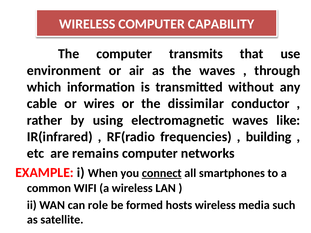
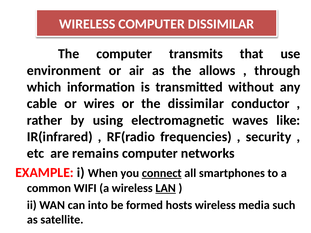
COMPUTER CAPABILITY: CAPABILITY -> DISSIMILAR (221, 24)
the waves: waves -> allows (217, 71)
building: building -> security (269, 137)
LAN underline: none -> present (166, 188)
role: role -> into (98, 205)
